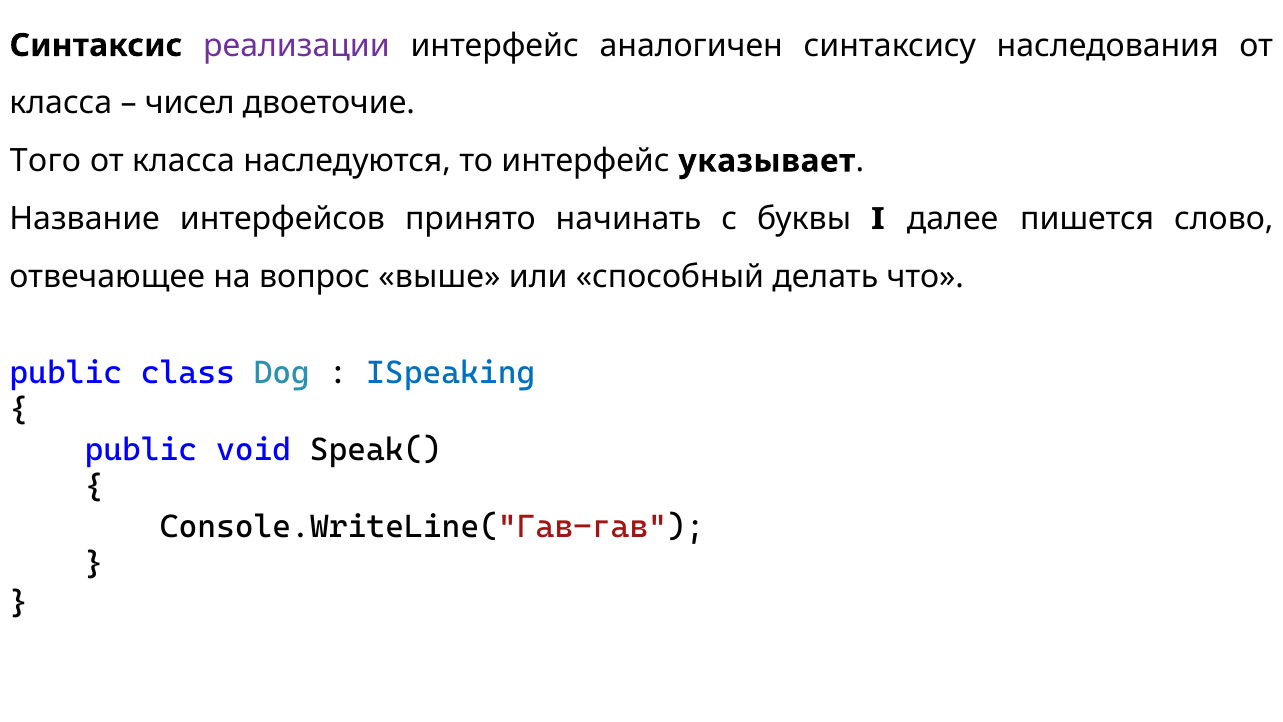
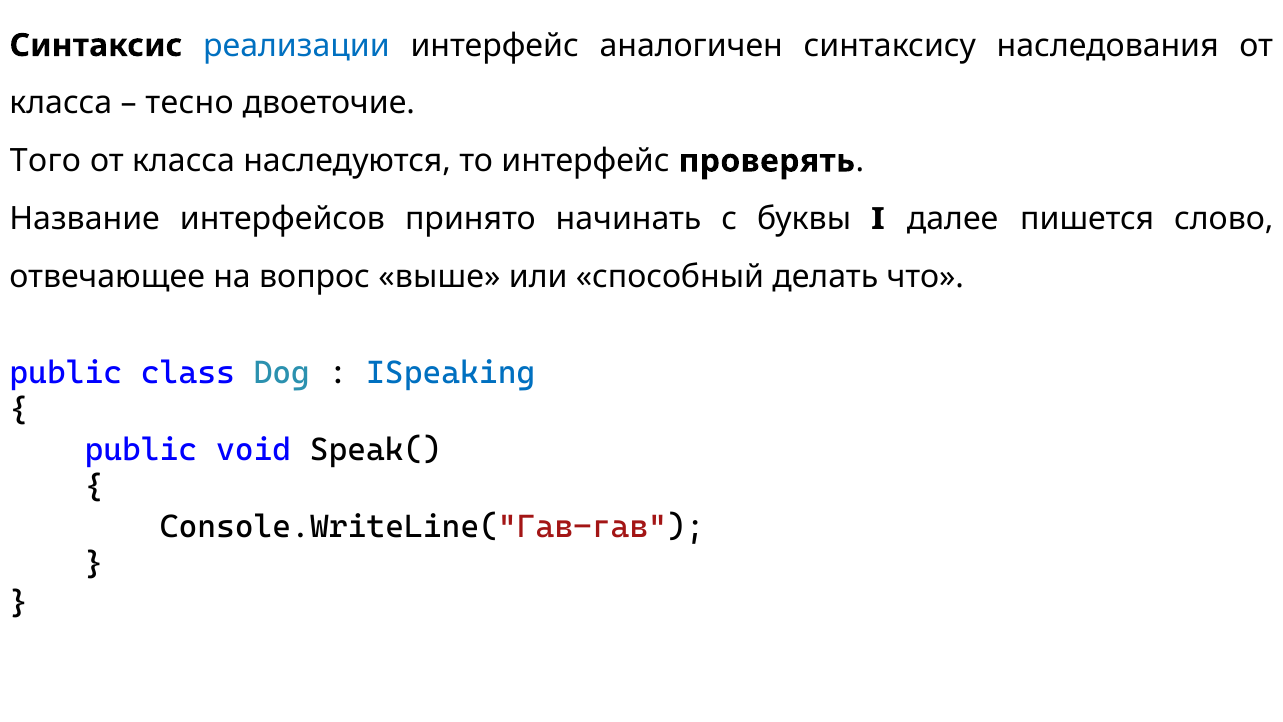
реализации colour: purple -> blue (296, 45)
чисел: чисел -> тесно (190, 103)
указывает: указывает -> проверять (767, 161)
